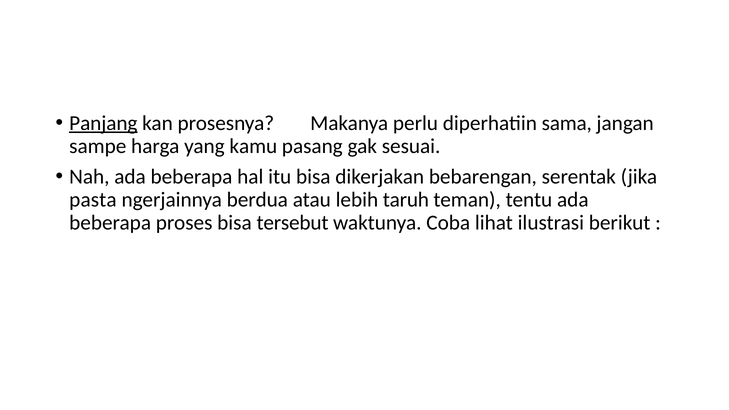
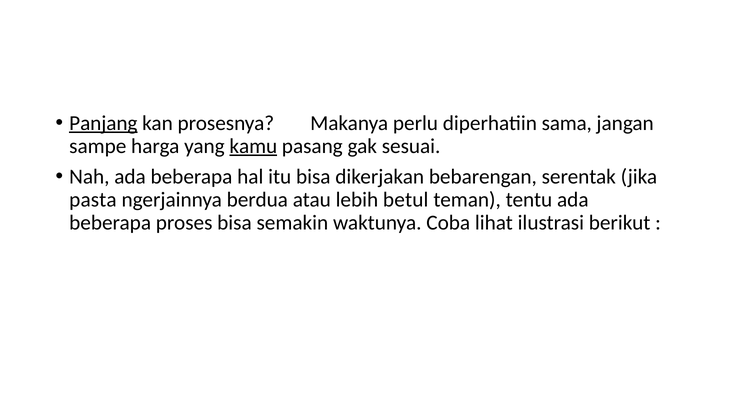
kamu underline: none -> present (253, 146)
taruh: taruh -> betul (406, 200)
tersebut: tersebut -> semakin (292, 223)
